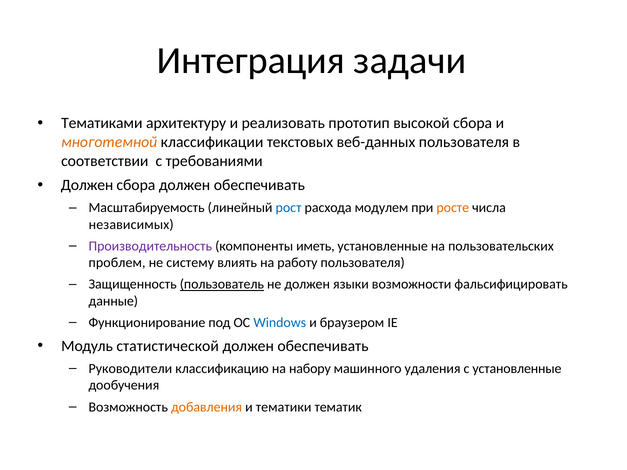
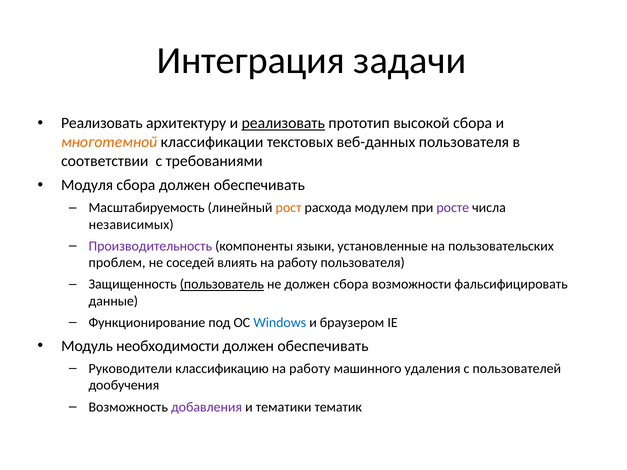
Тематиками: Тематиками -> Реализовать (102, 123)
реализовать underline: none -> present (283, 123)
Должен: Должен -> Модуля (87, 185)
рост colour: blue -> orange (289, 208)
росте colour: orange -> purple (453, 208)
иметь: иметь -> языки (315, 246)
систему: систему -> соседей (190, 263)
должен языки: языки -> сбора (351, 285)
статистической: статистической -> необходимости (168, 346)
классификацию на набору: набору -> работу (310, 369)
с установленные: установленные -> пользователей (517, 369)
добавления colour: orange -> purple (207, 407)
